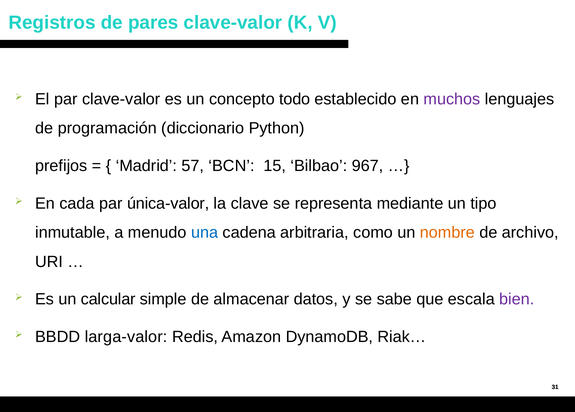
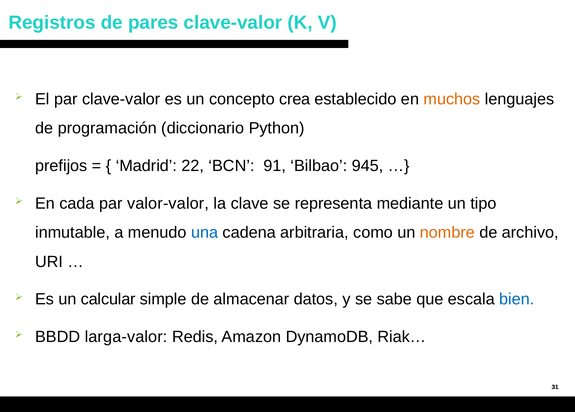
todo: todo -> crea (295, 99)
muchos colour: purple -> orange (452, 99)
57: 57 -> 22 (193, 166)
15: 15 -> 91 (275, 166)
967: 967 -> 945 (368, 166)
única-valor: única-valor -> valor-valor (168, 203)
bien colour: purple -> blue (517, 299)
